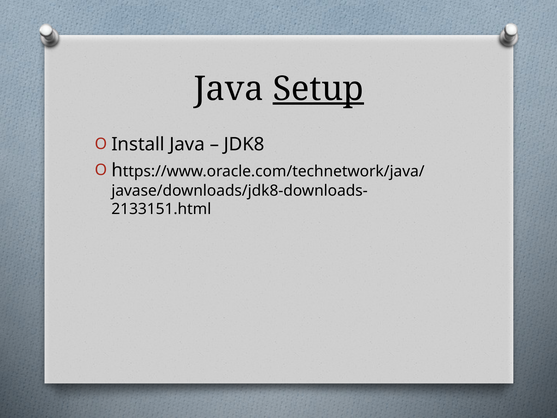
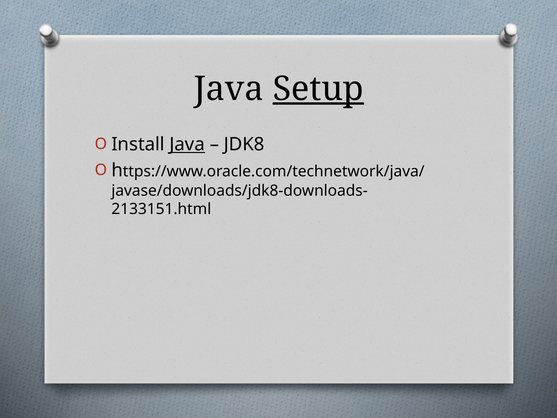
Java underline: none -> present (187, 144)
